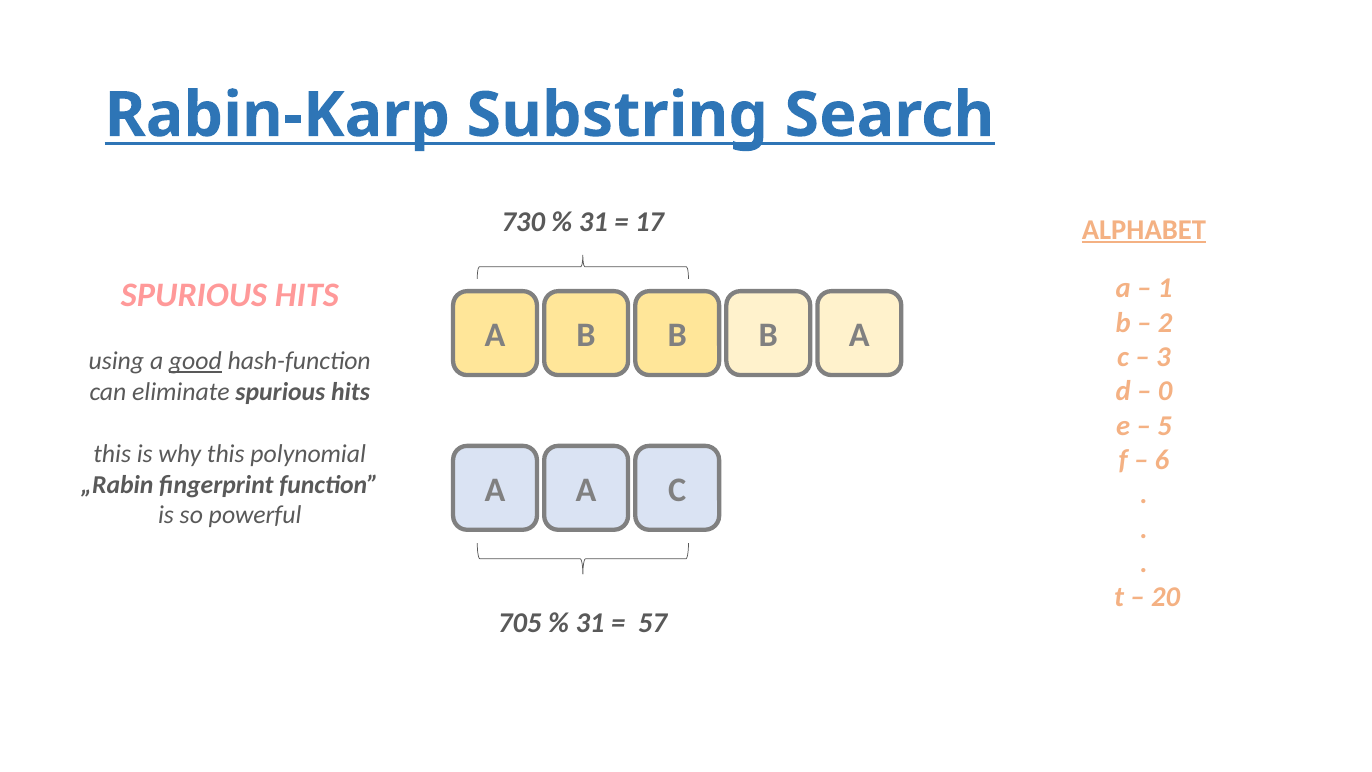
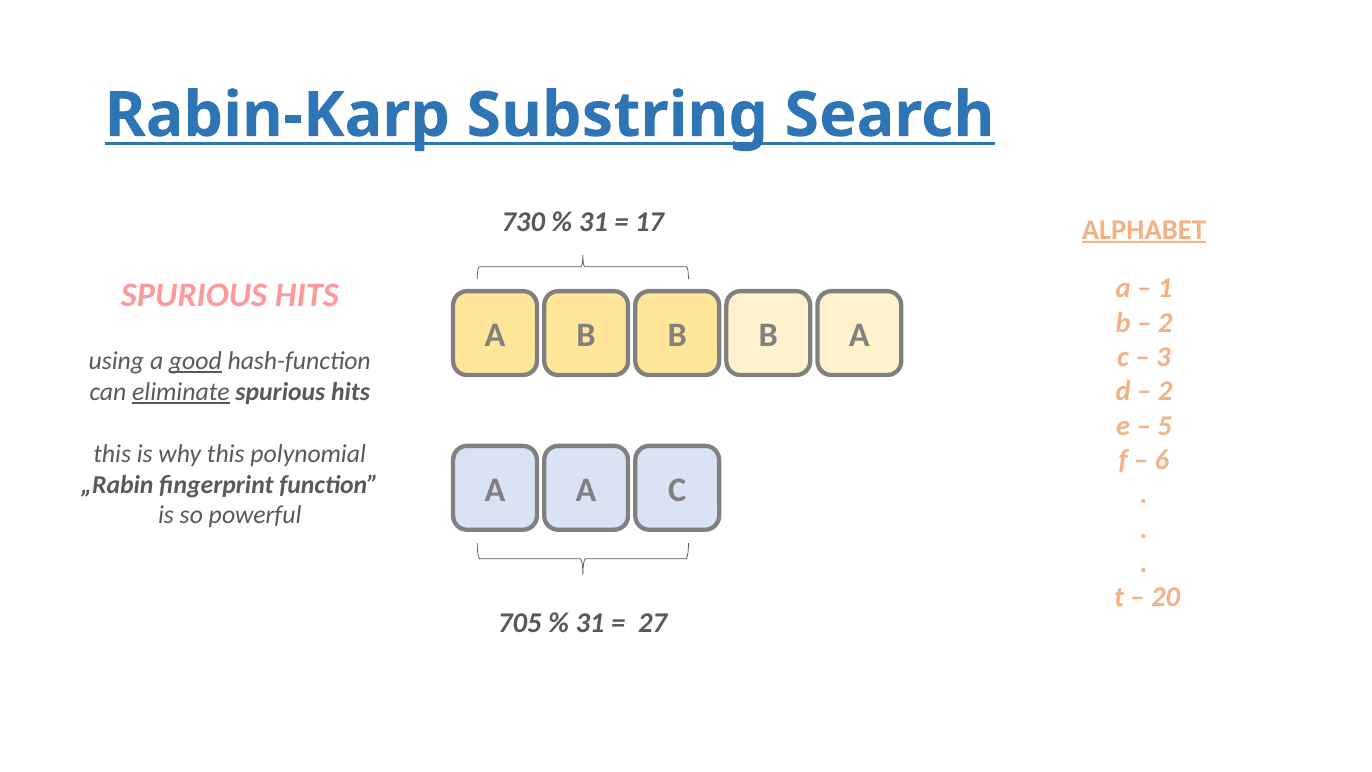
0: 0 -> 2 (1165, 391)
eliminate underline: none -> present (181, 392)
57: 57 -> 27 (653, 623)
